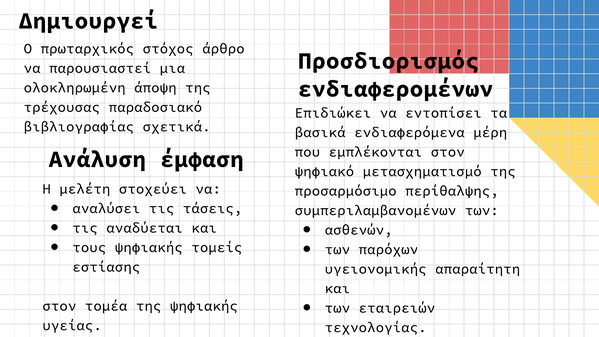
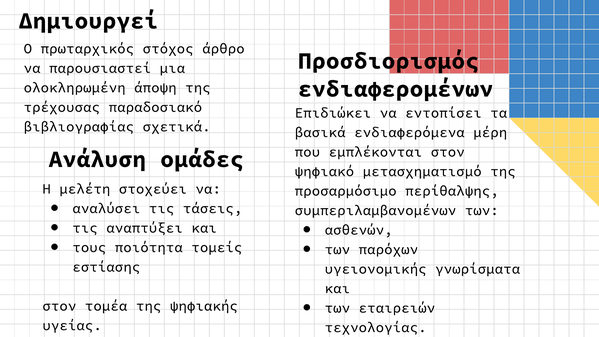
έμφαση: έμφαση -> ομάδες (202, 159)
αναδύεται: αναδύεται -> αναπτύξει (145, 228)
τους ψηφιακής: ψηφιακής -> ποιότητα (149, 247)
απαραίτητη: απαραίτητη -> γνωρίσματα (478, 269)
